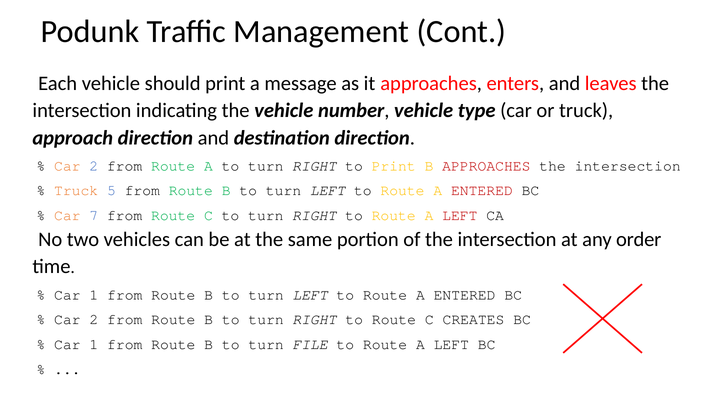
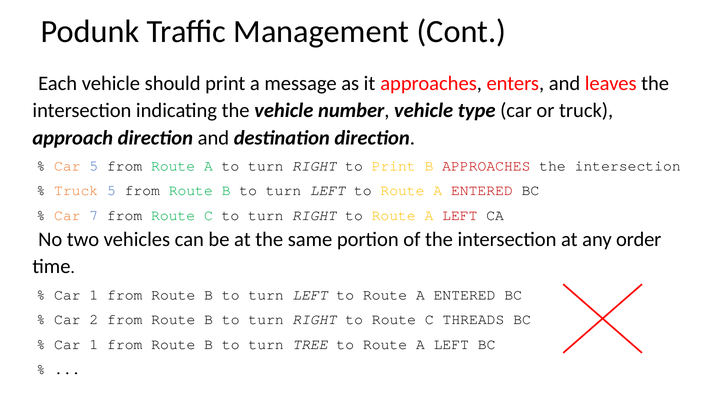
2: 2 -> 5 (94, 166)
CREATES: CREATES -> THREADS (473, 319)
FILE: FILE -> TREE (310, 344)
